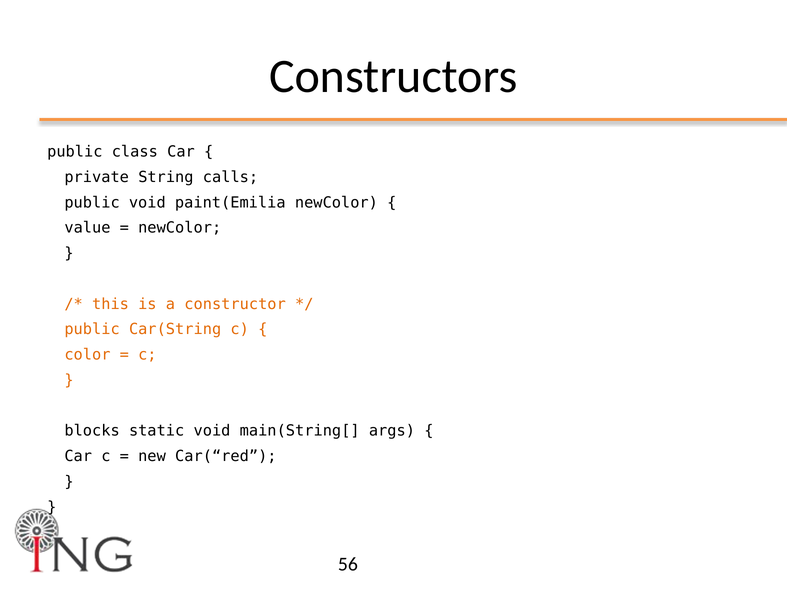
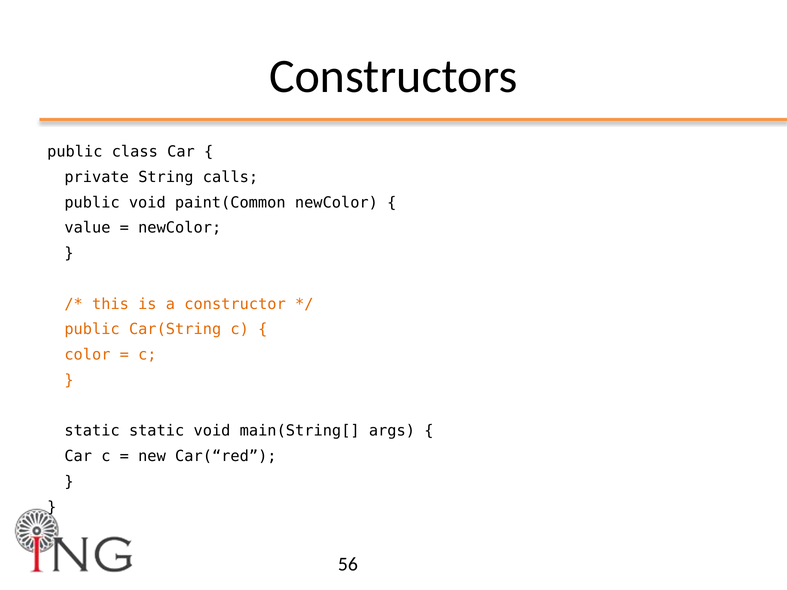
paint(Emilia: paint(Emilia -> paint(Common (230, 203)
blocks: blocks -> static (92, 431)
